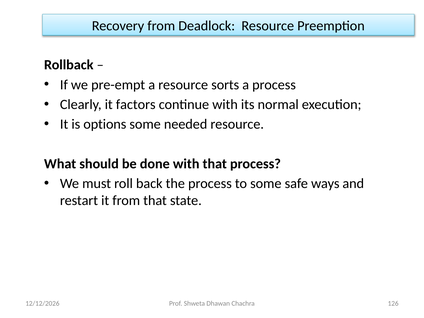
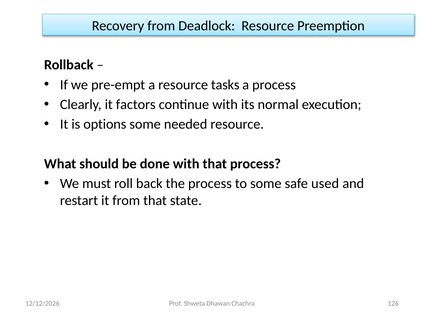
sorts: sorts -> tasks (225, 85)
ways: ways -> used (325, 184)
